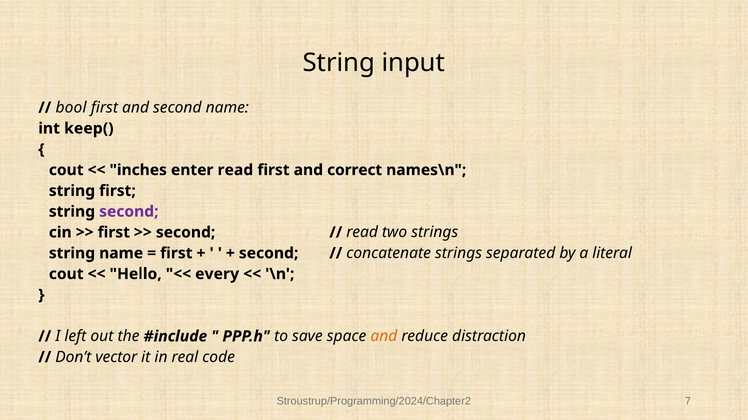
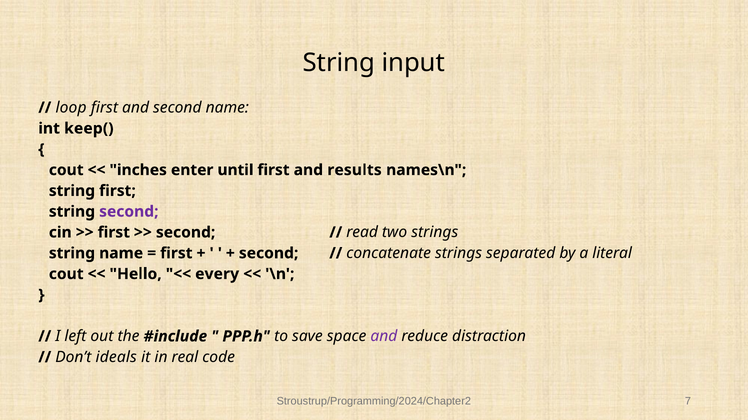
bool: bool -> loop (71, 108)
enter read: read -> until (235, 170)
correct: correct -> results (354, 170)
and colour: orange -> purple (384, 337)
vector: vector -> ideals (116, 358)
